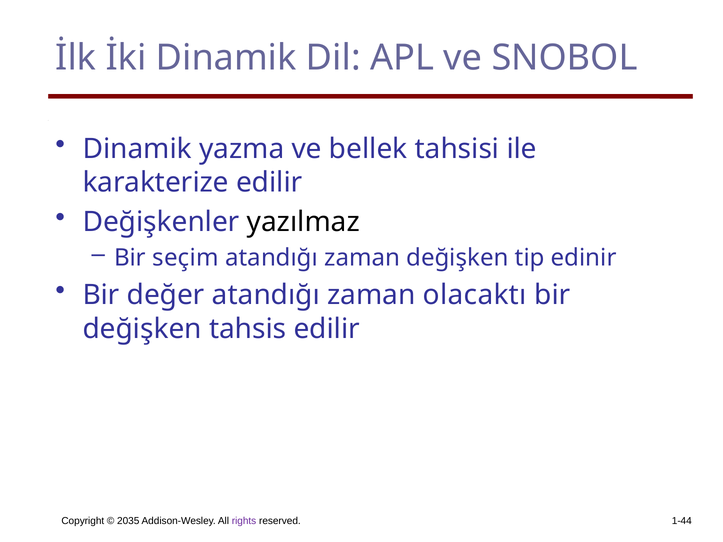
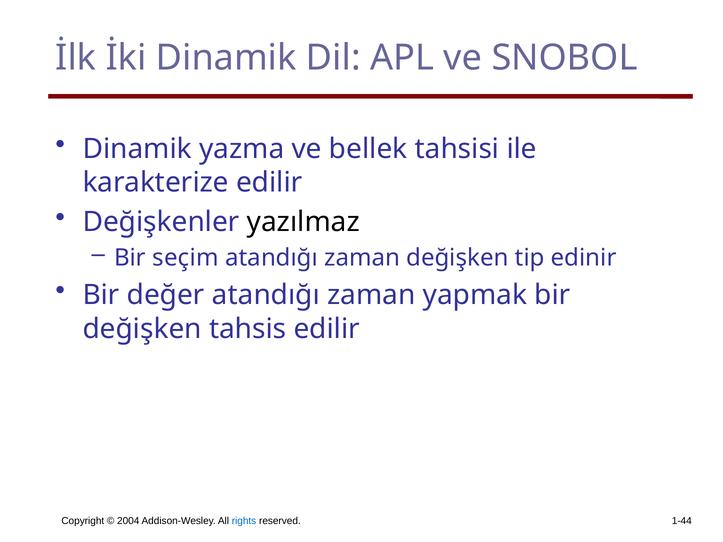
olacaktı: olacaktı -> yapmak (475, 295)
2035: 2035 -> 2004 (128, 521)
rights colour: purple -> blue (244, 521)
